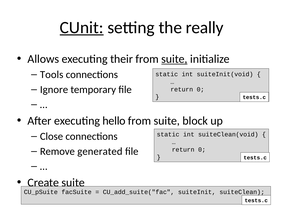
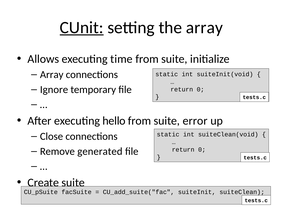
the really: really -> array (204, 27)
their: their -> time (122, 59)
suite underline: present -> none (174, 59)
Tools: Tools -> Array (52, 74)
block: block -> error (195, 120)
